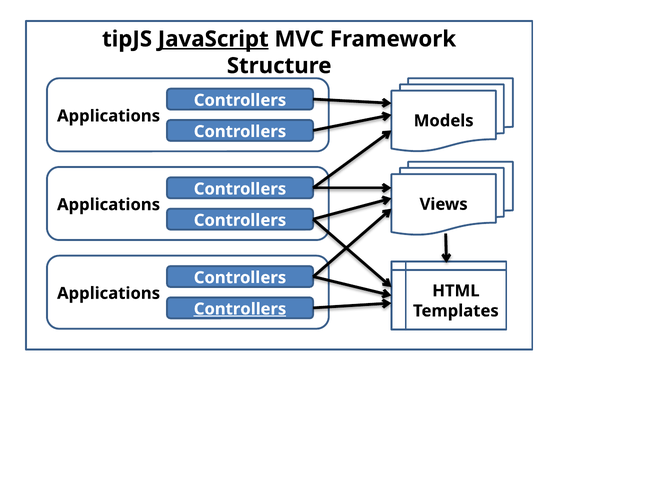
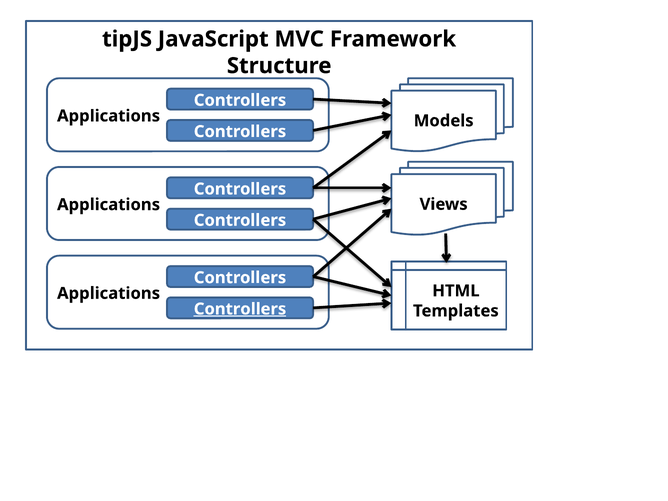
JavaScript underline: present -> none (213, 39)
